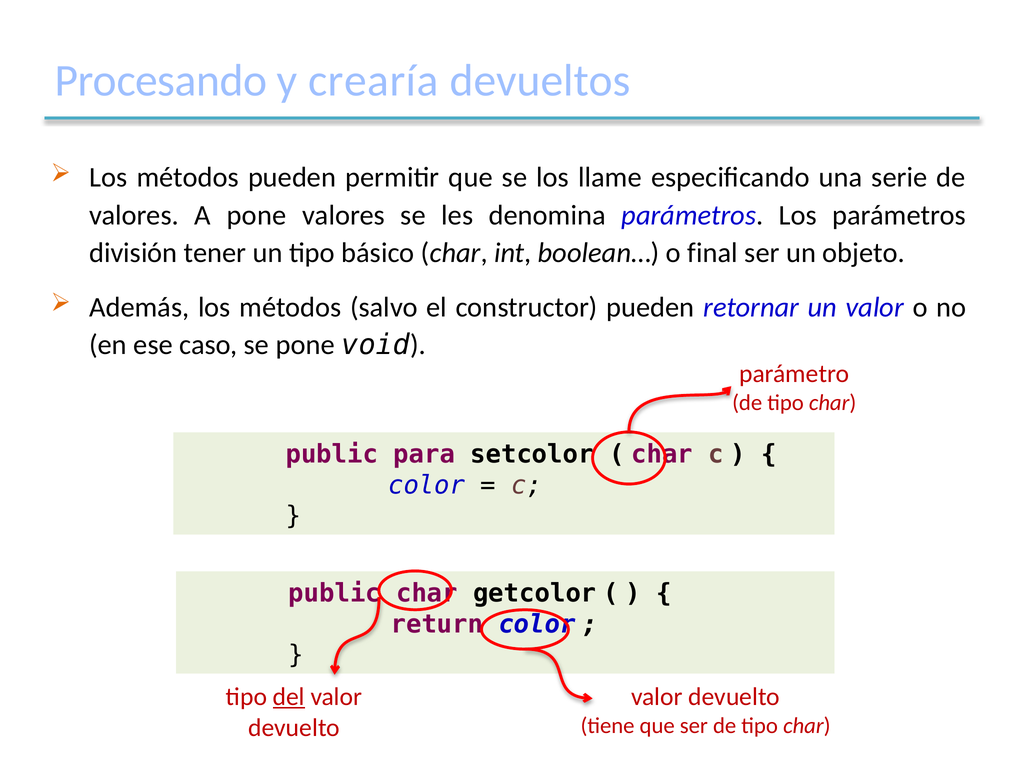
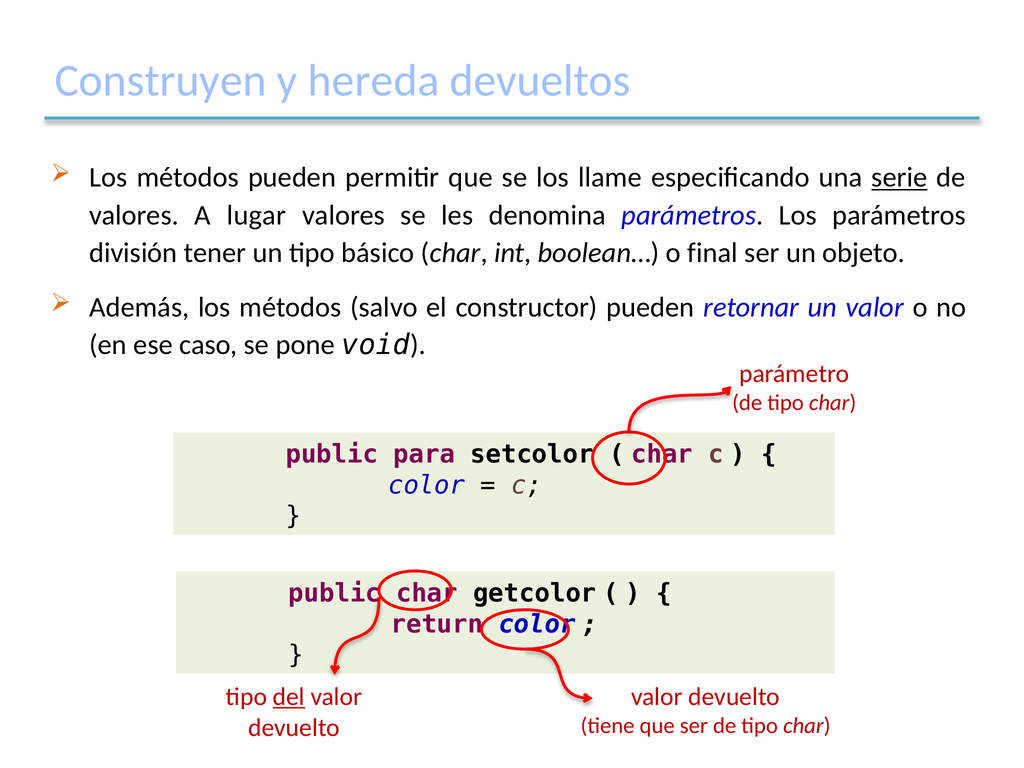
Procesando: Procesando -> Construyen (161, 81)
crearía: crearía -> hereda (374, 81)
serie underline: none -> present (899, 178)
A pone: pone -> lugar (257, 215)
